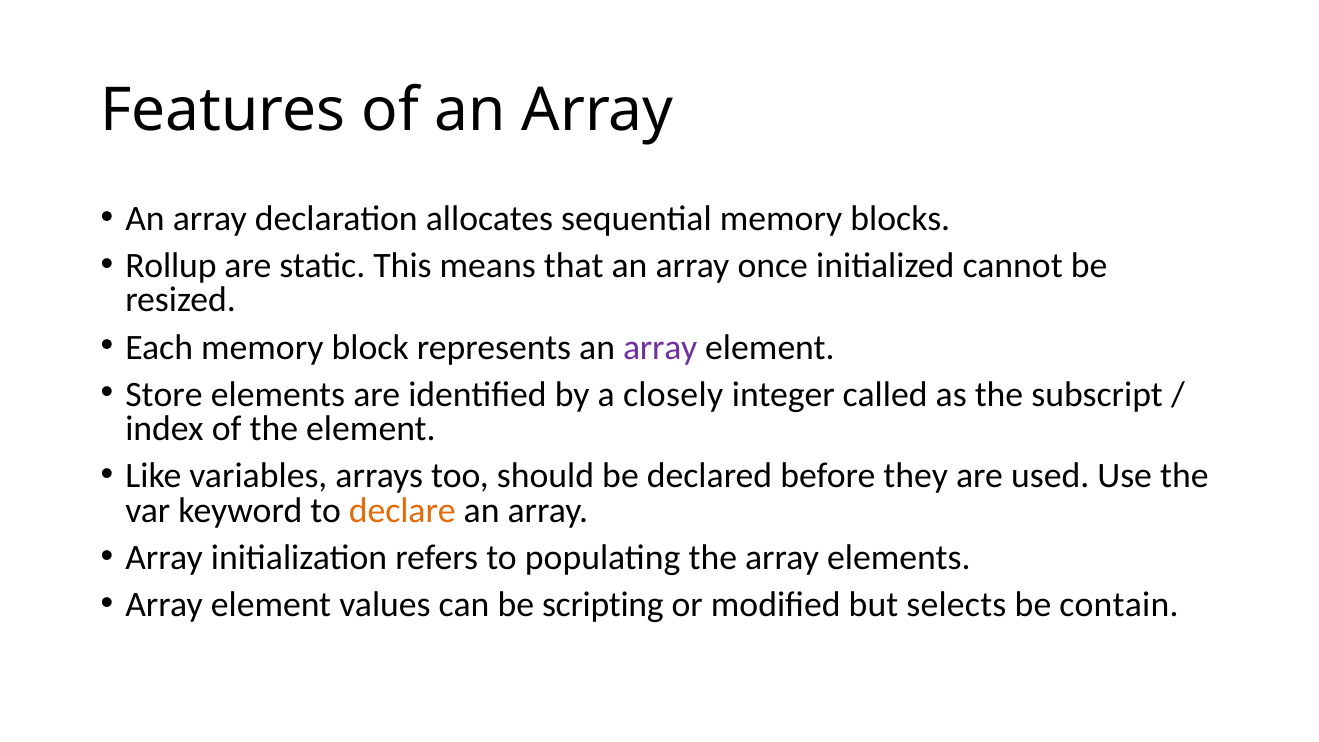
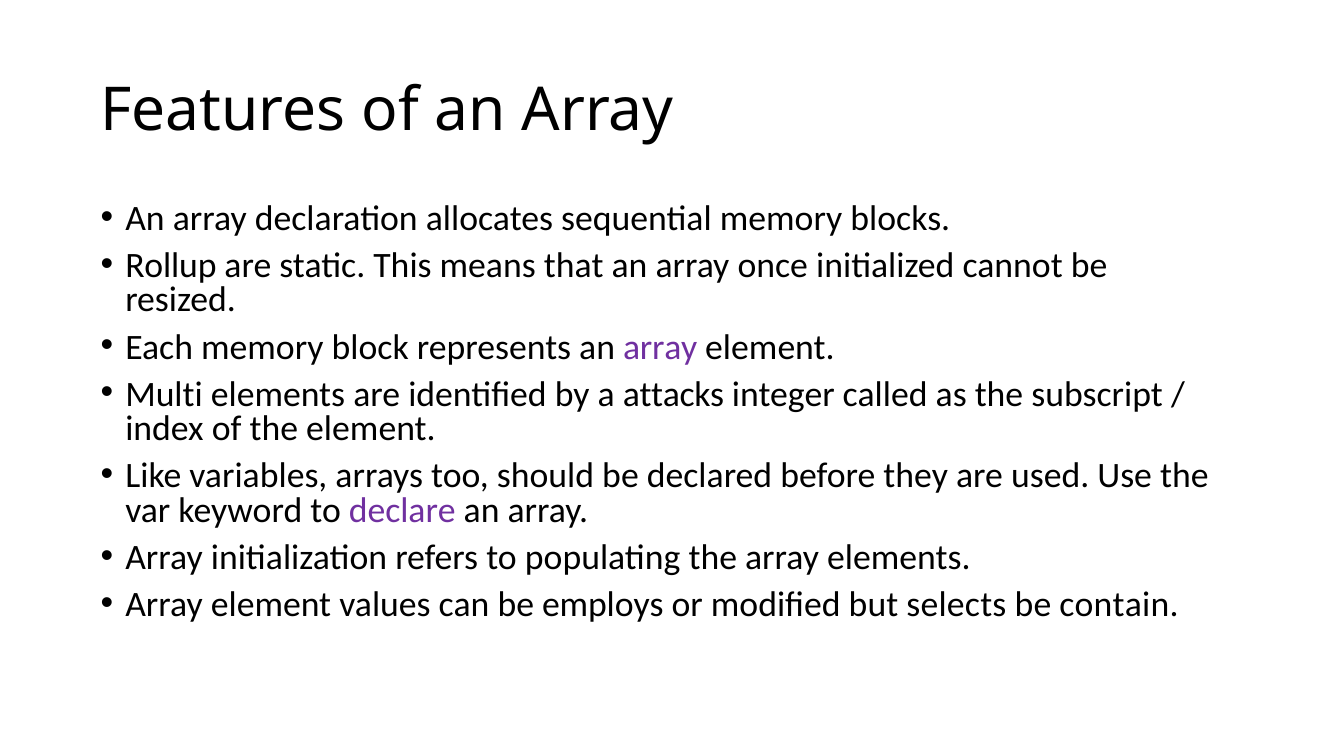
Store: Store -> Multi (164, 394)
closely: closely -> attacks (673, 394)
declare colour: orange -> purple (402, 511)
scripting: scripting -> employs (603, 605)
